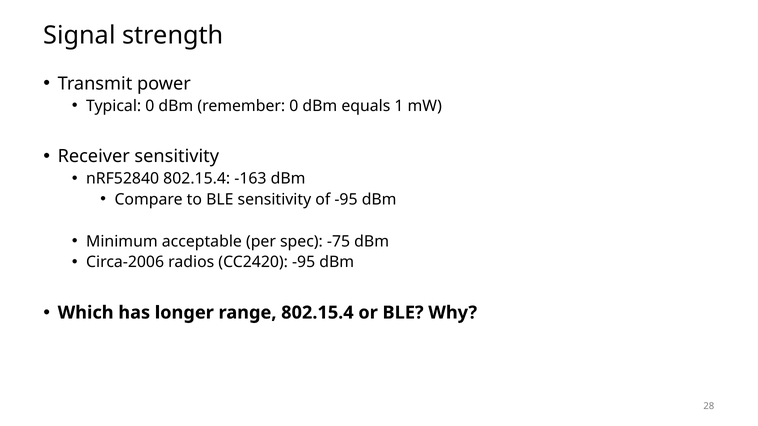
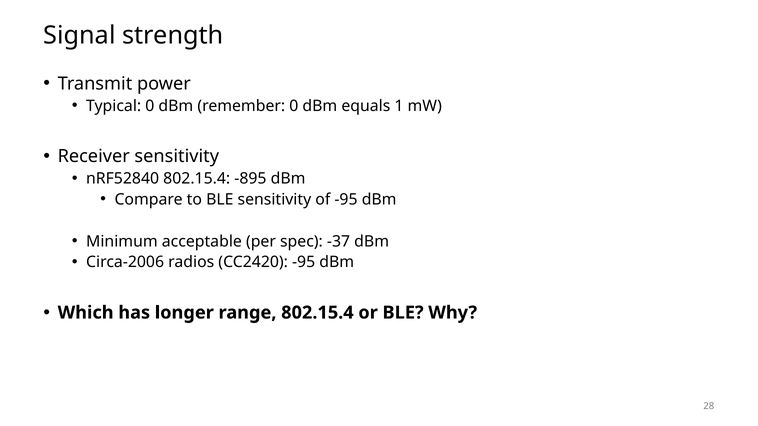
-163: -163 -> -895 (250, 179)
-75: -75 -> -37 (339, 242)
